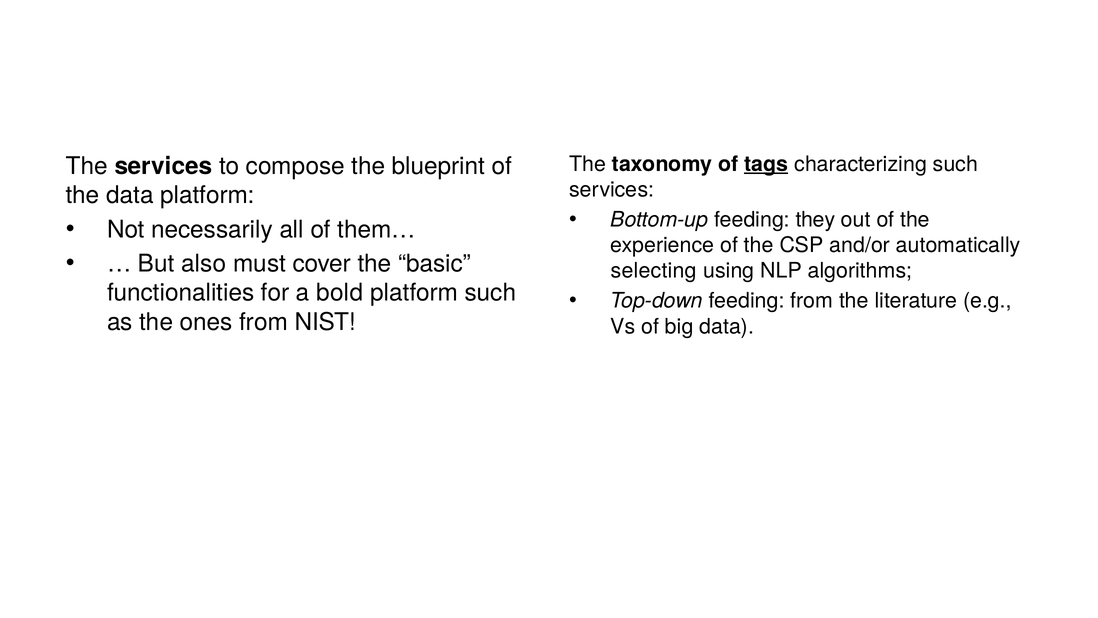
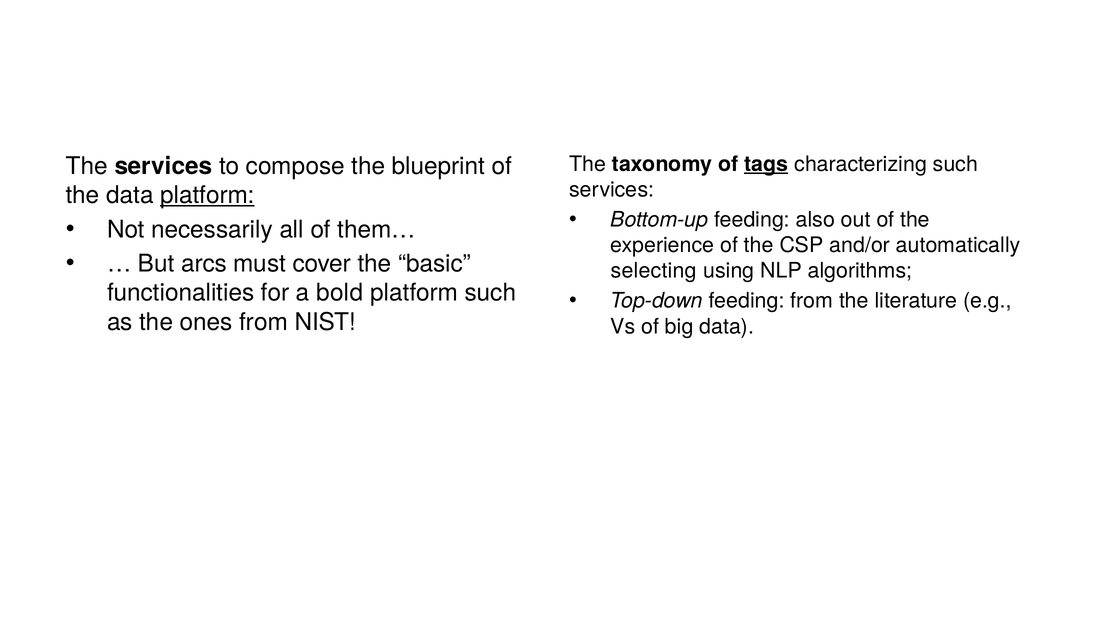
platform underline: none -> present (207, 195)
they: they -> also (815, 219)
also: also -> arcs (204, 264)
